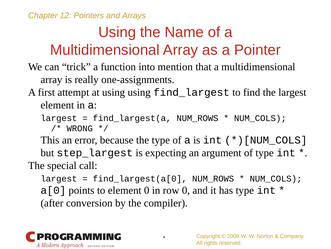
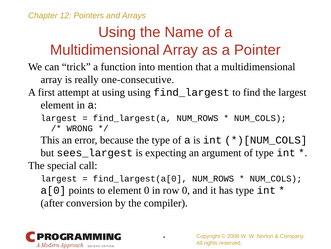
one-assignments: one-assignments -> one-consecutive (138, 79)
step_largest: step_largest -> sees_largest (95, 152)
